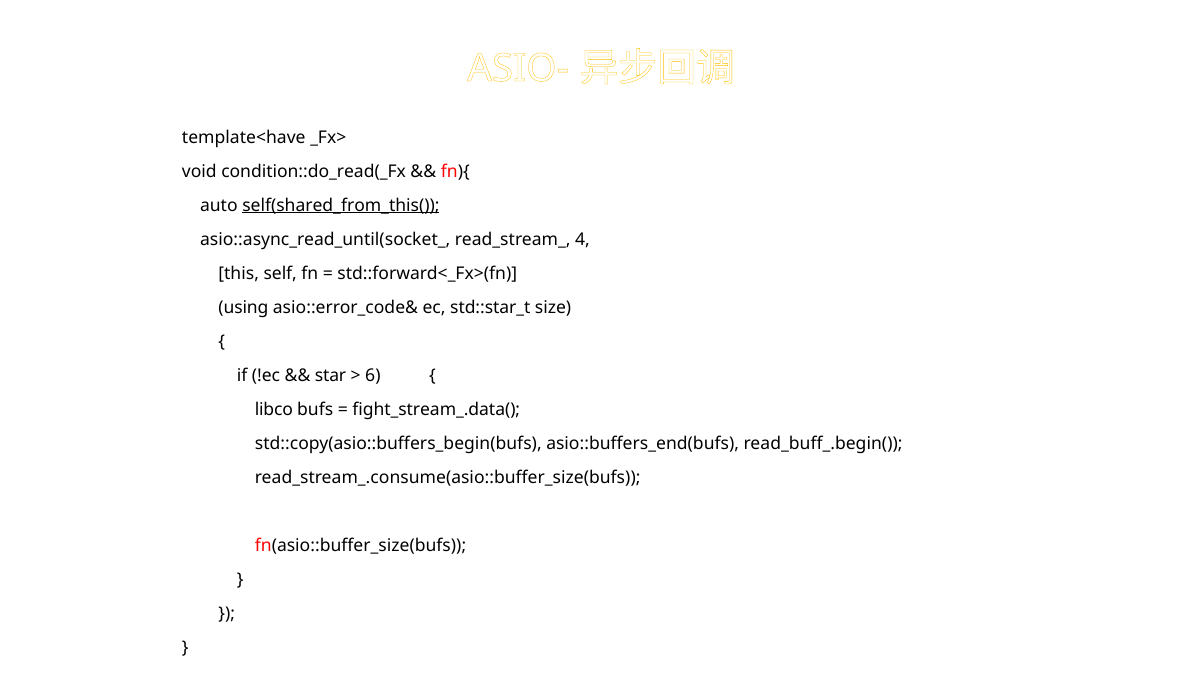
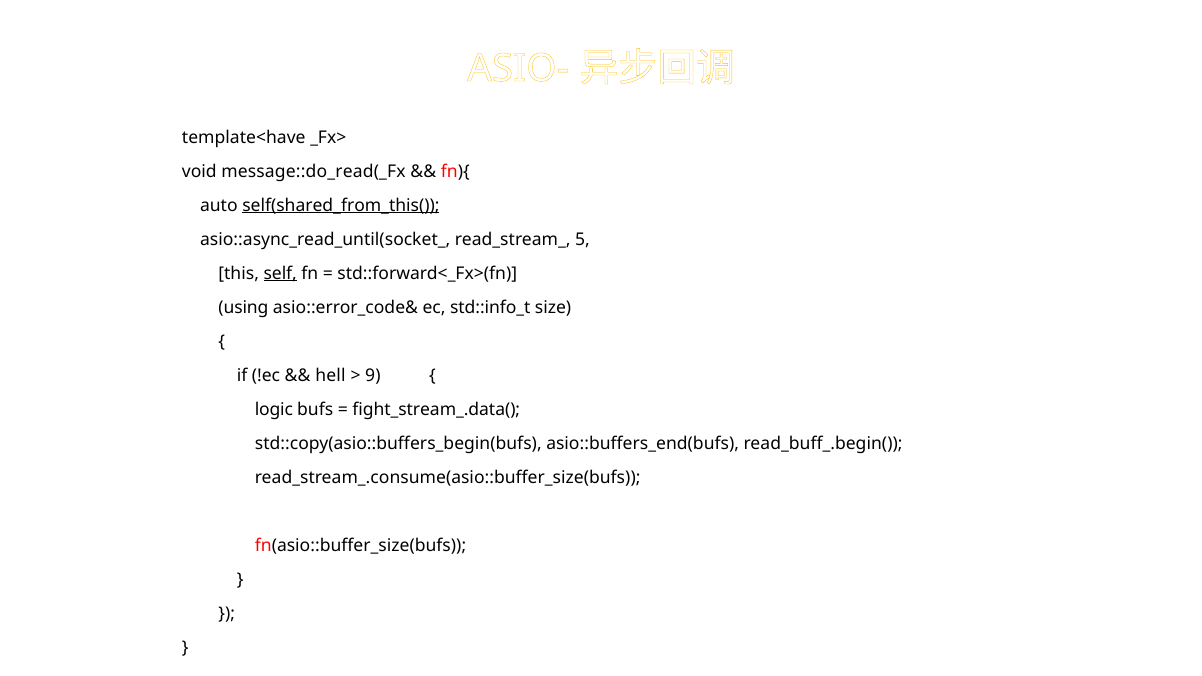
condition::do_read(_Fx: condition::do_read(_Fx -> message::do_read(_Fx (313, 171)
4: 4 -> 5 (582, 239)
self underline: none -> present (280, 273)
std::star_t: std::star_t -> std::info_t (490, 307)
star: star -> hell (330, 376)
6: 6 -> 9 (373, 376)
libco: libco -> logic (274, 410)
